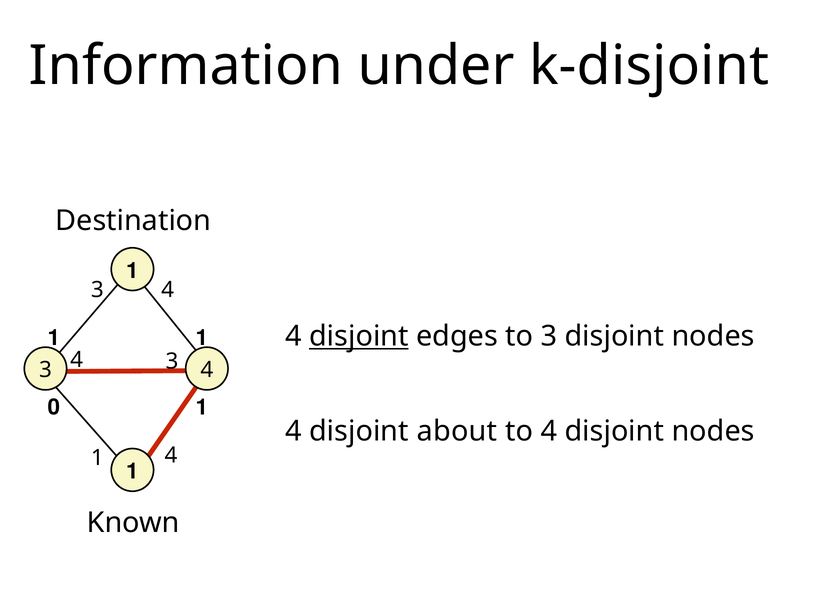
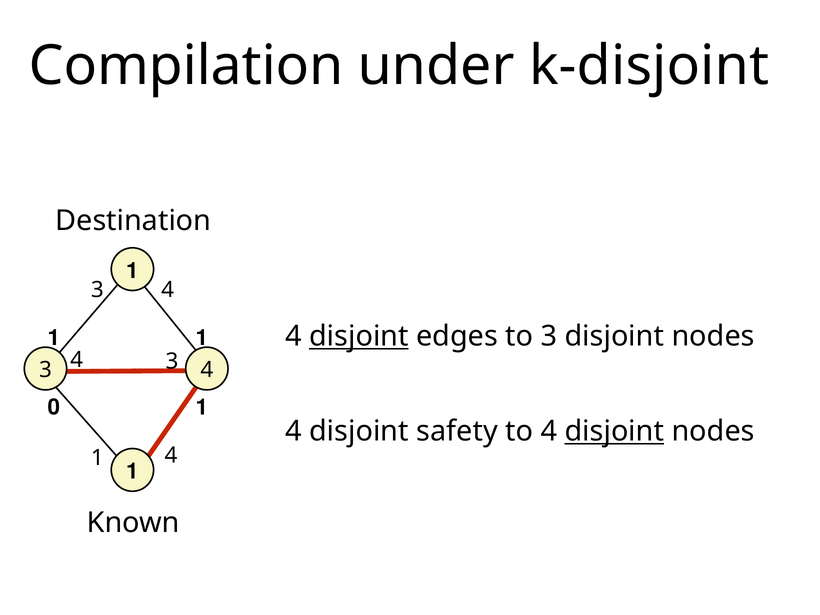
Information: Information -> Compilation (186, 66)
about: about -> safety (457, 431)
disjoint underline: none -> present (614, 431)
